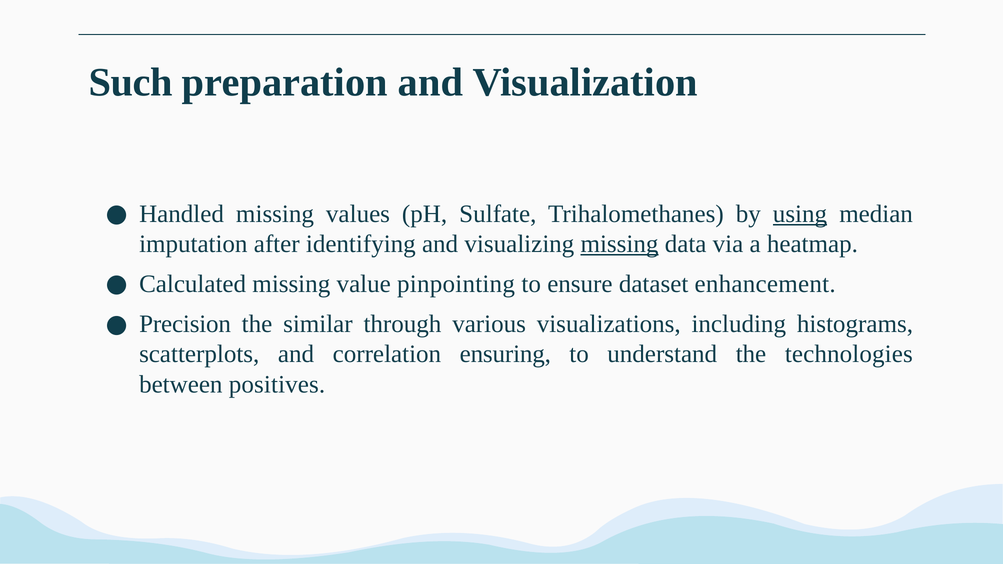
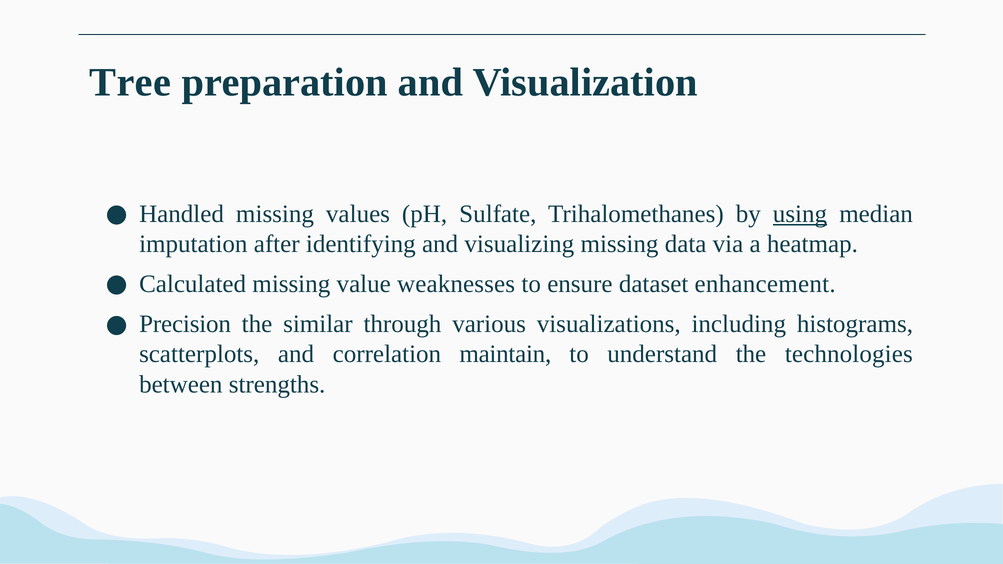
Such: Such -> Tree (130, 82)
missing underline: present -> none (620, 244)
pinpointing: pinpointing -> weaknesses (456, 284)
ensuring: ensuring -> maintain (505, 354)
positives: positives -> strengths (277, 384)
